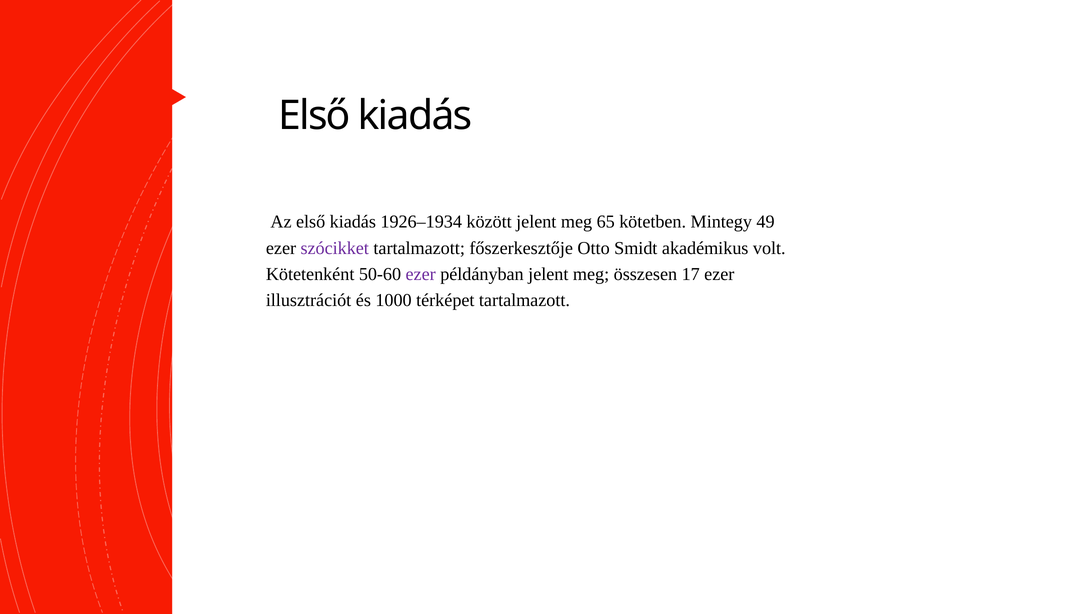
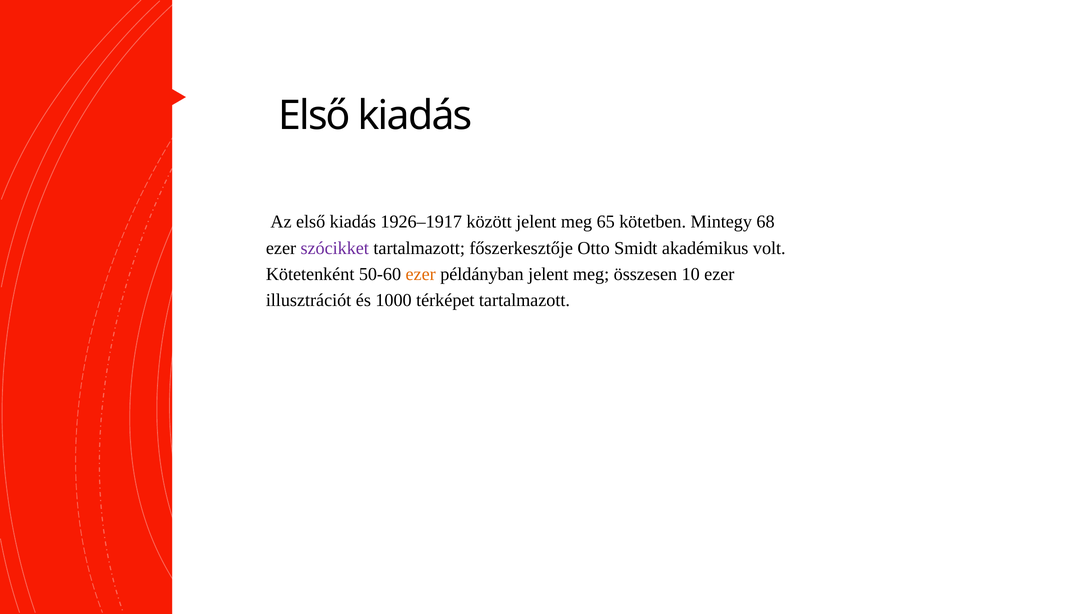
1926–1934: 1926–1934 -> 1926–1917 (421, 222)
49: 49 -> 68 (766, 222)
ezer colour: purple -> orange (421, 274)
17: 17 -> 10 (691, 274)
